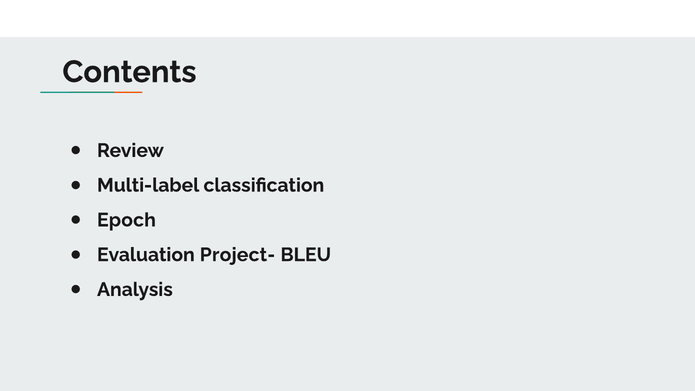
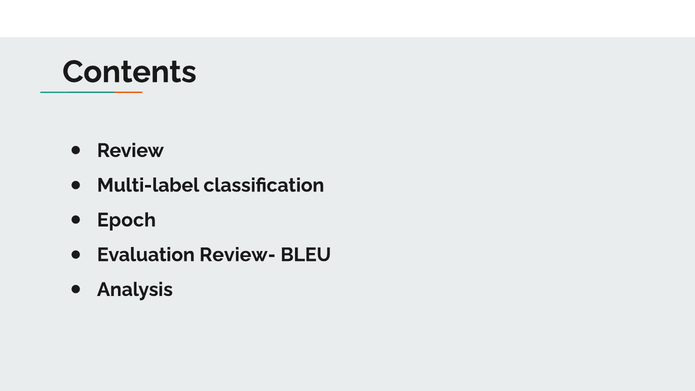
Project-: Project- -> Review- (238, 255)
